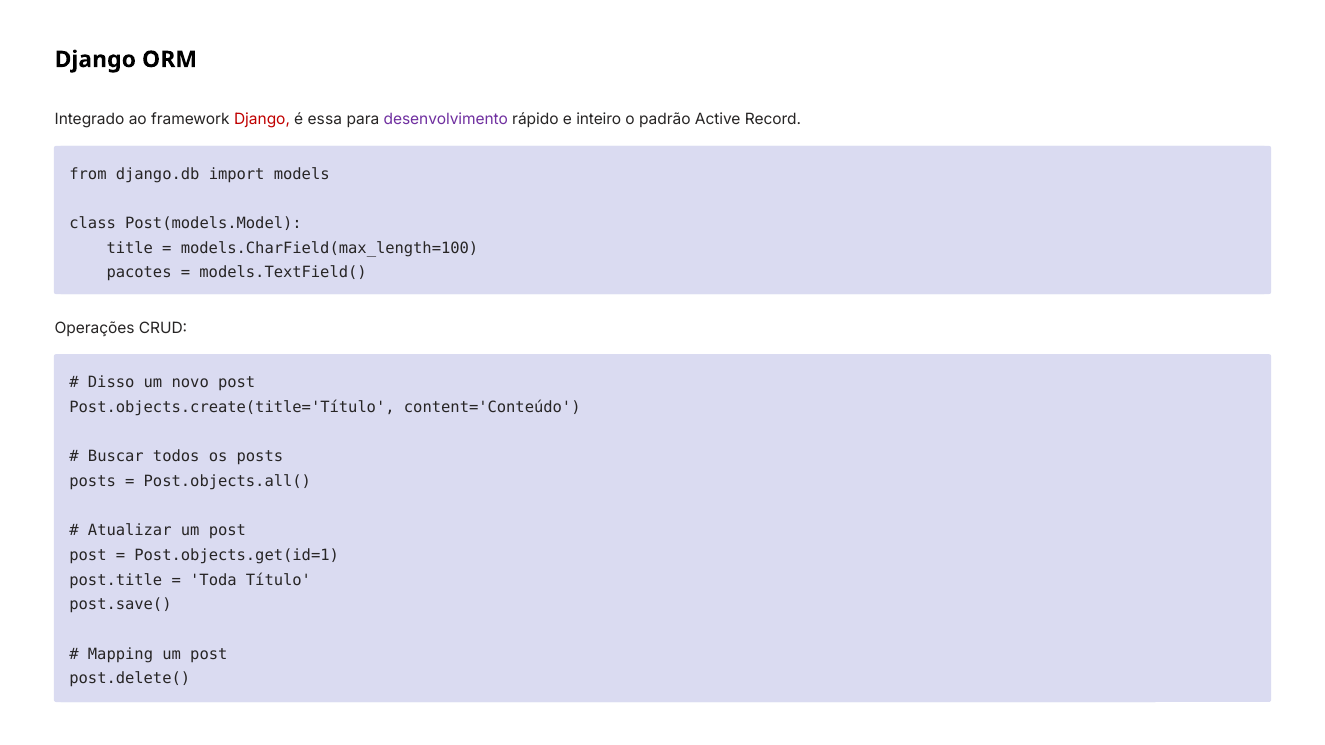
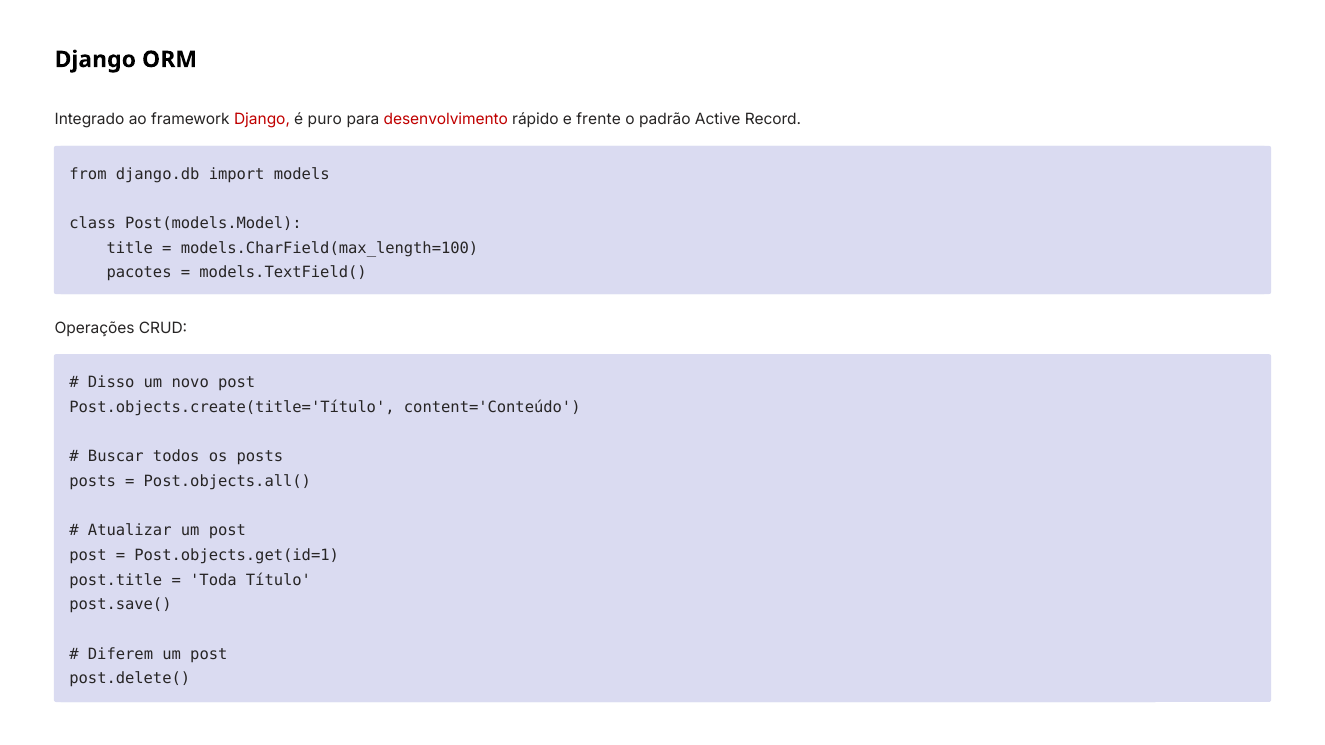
essa: essa -> puro (325, 120)
desenvolvimento colour: purple -> red (446, 120)
inteiro: inteiro -> frente (599, 120)
Mapping: Mapping -> Diferem (120, 654)
